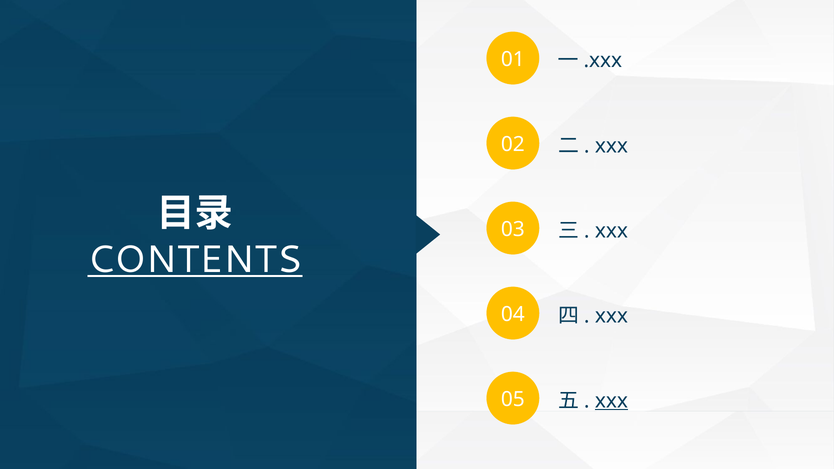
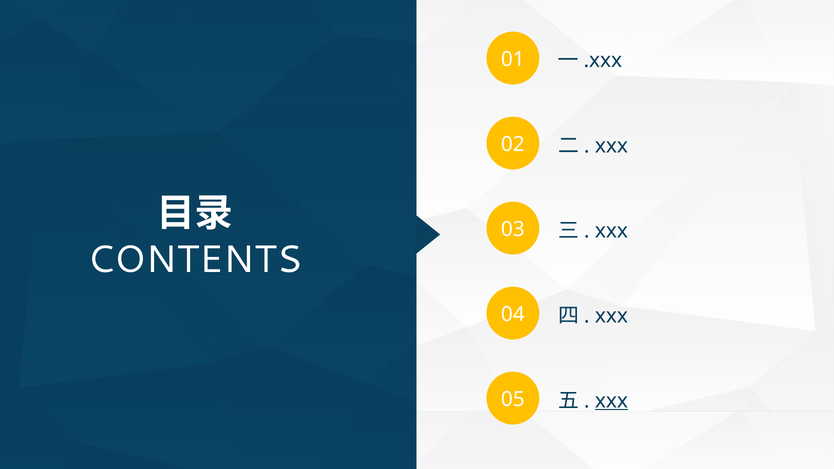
CONTENTS underline: present -> none (195, 260)
